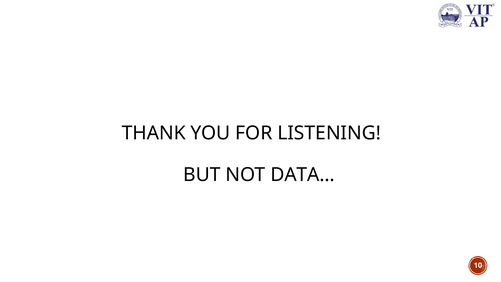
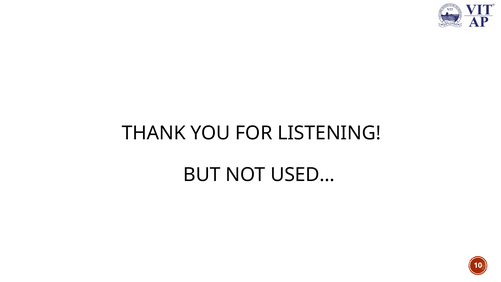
DATA…: DATA… -> USED… (303, 175)
